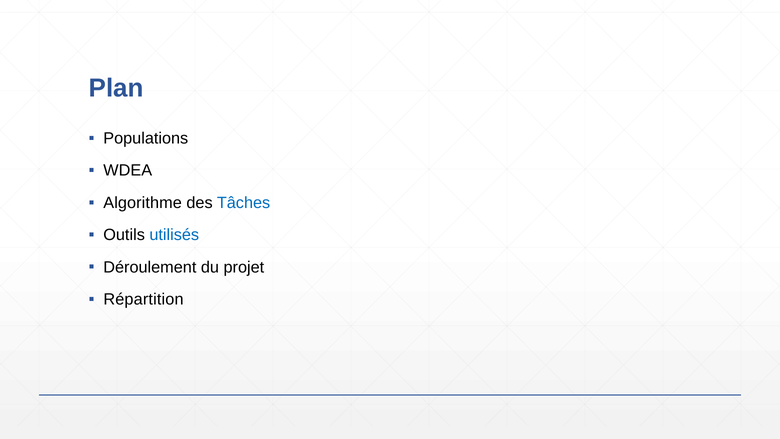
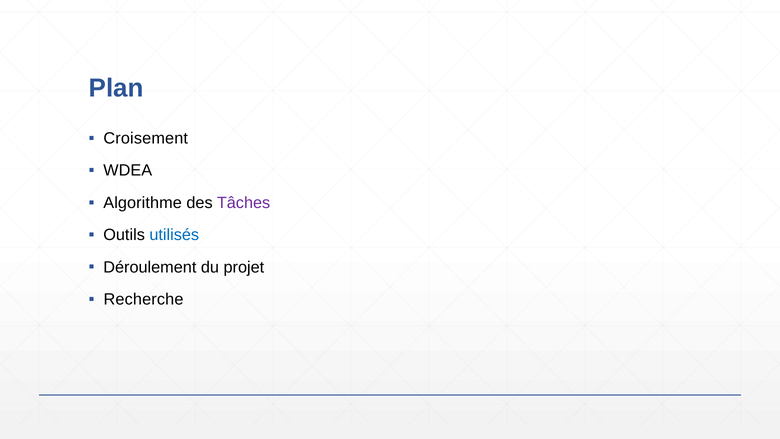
Populations: Populations -> Croisement (146, 138)
Tâches colour: blue -> purple (244, 203)
Répartition: Répartition -> Recherche (143, 299)
